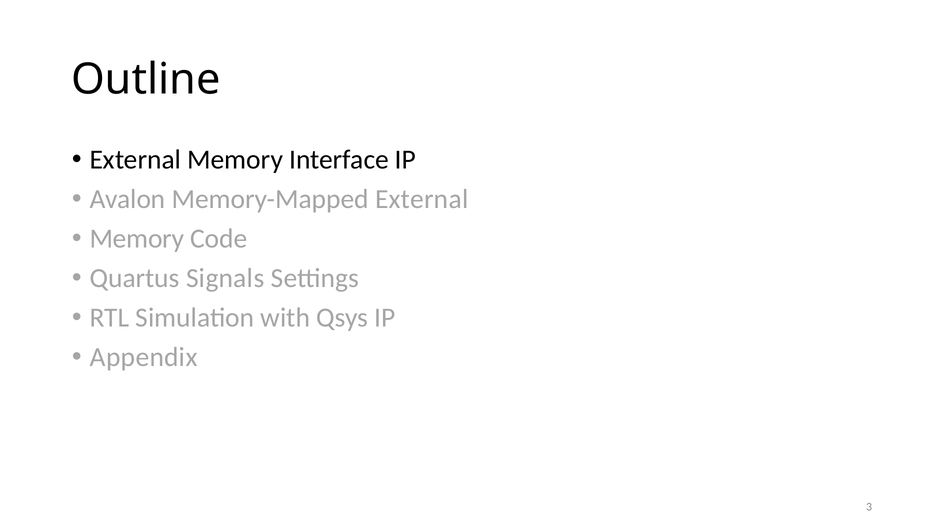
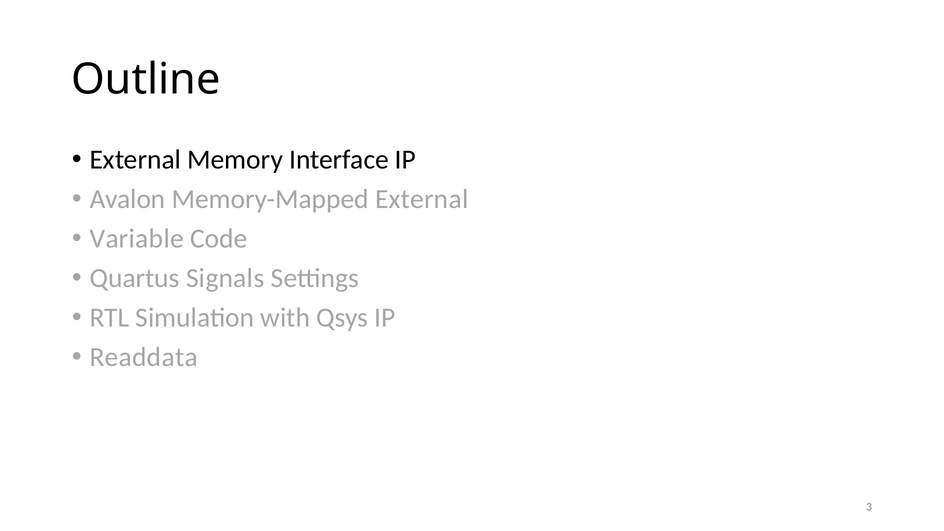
Memory: Memory -> Variable (137, 239)
Appendix: Appendix -> Readdata (144, 357)
